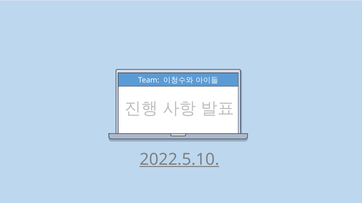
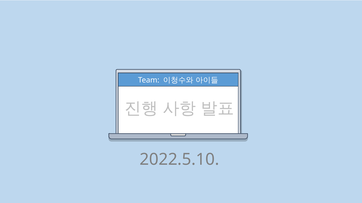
2022.5.10 underline: present -> none (179, 160)
